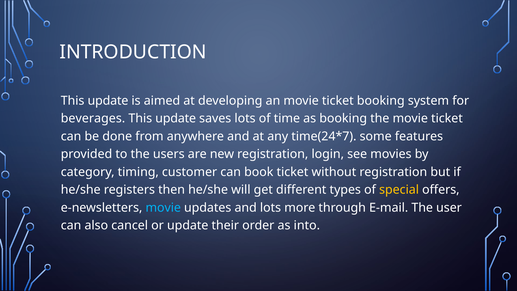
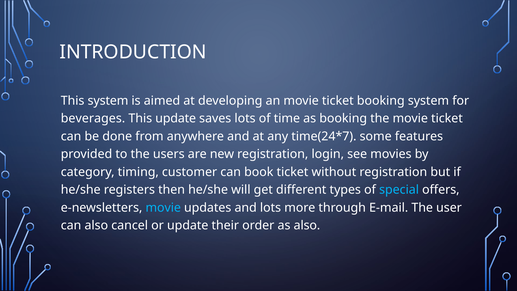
update: update -> system (108, 101)
special colour: yellow -> light blue (399, 190)
as into: into -> also (307, 225)
